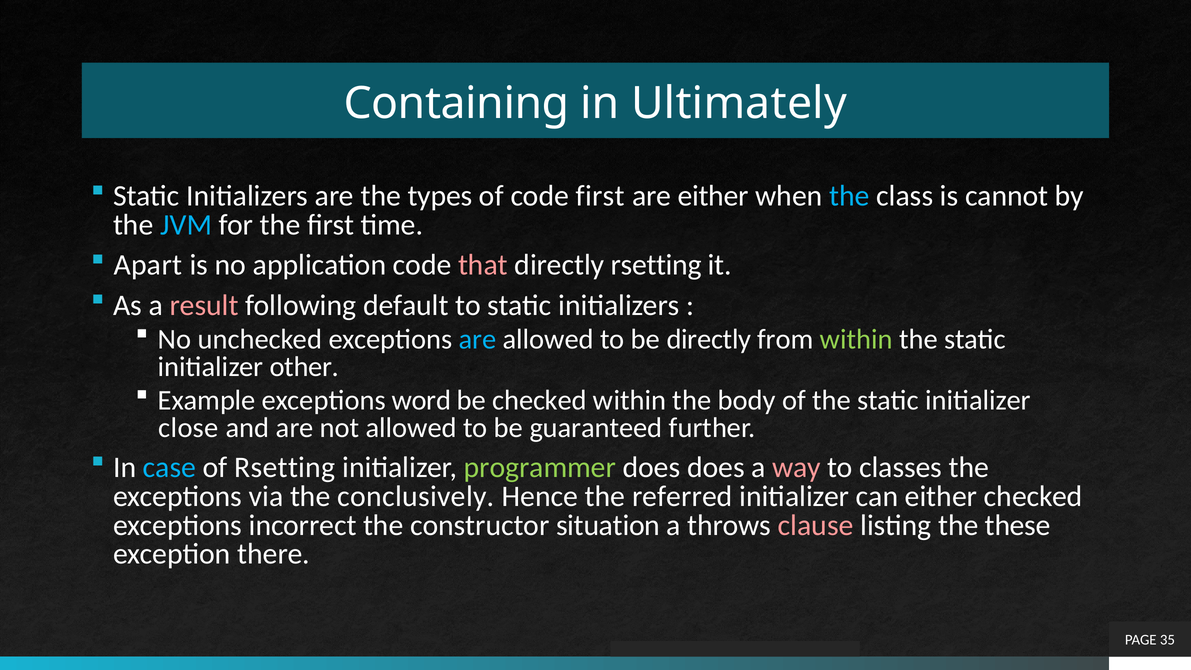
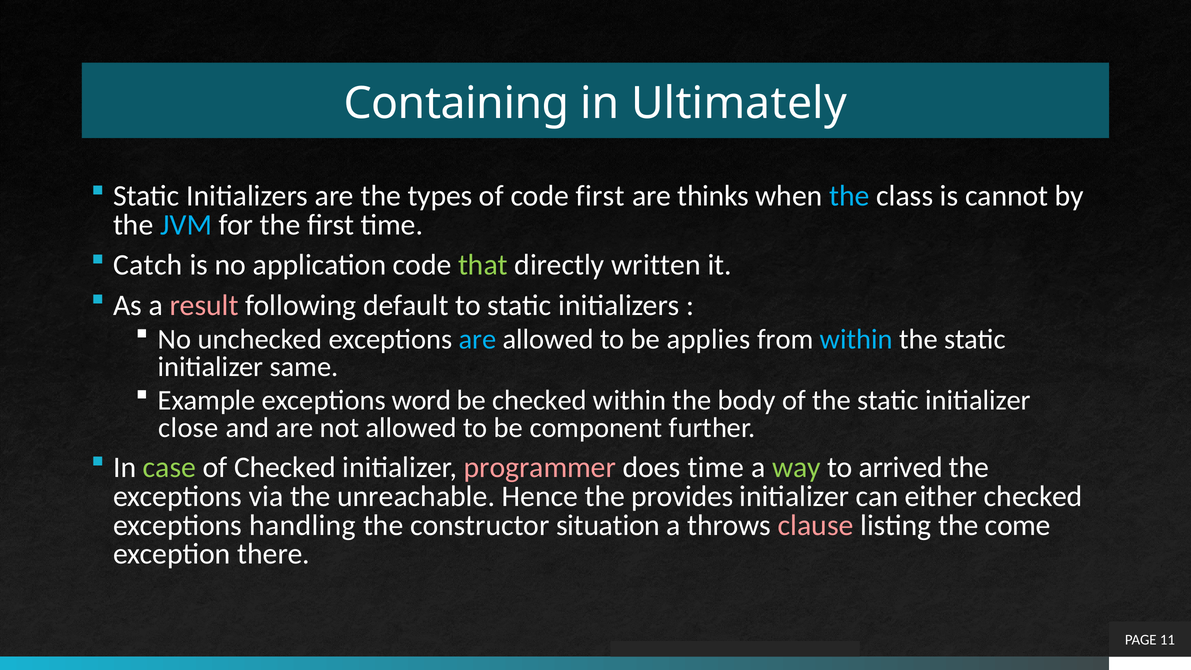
are either: either -> thinks (713, 196)
Apart: Apart -> Catch (148, 265)
that colour: pink -> light green (483, 265)
directly rsetting: rsetting -> written (656, 265)
be directly: directly -> applies (709, 339)
within colour: light green -> light blue (856, 339)
other: other -> same (304, 367)
guaranteed: guaranteed -> component (596, 428)
case colour: light blue -> light green (169, 467)
of Rsetting: Rsetting -> Checked (285, 467)
programmer colour: light green -> pink (540, 467)
does does: does -> time (716, 467)
way colour: pink -> light green (797, 467)
classes: classes -> arrived (901, 467)
conclusively: conclusively -> unreachable (416, 496)
referred: referred -> provides (682, 496)
incorrect: incorrect -> handling (302, 525)
these: these -> come (1018, 525)
35: 35 -> 11 (1167, 640)
